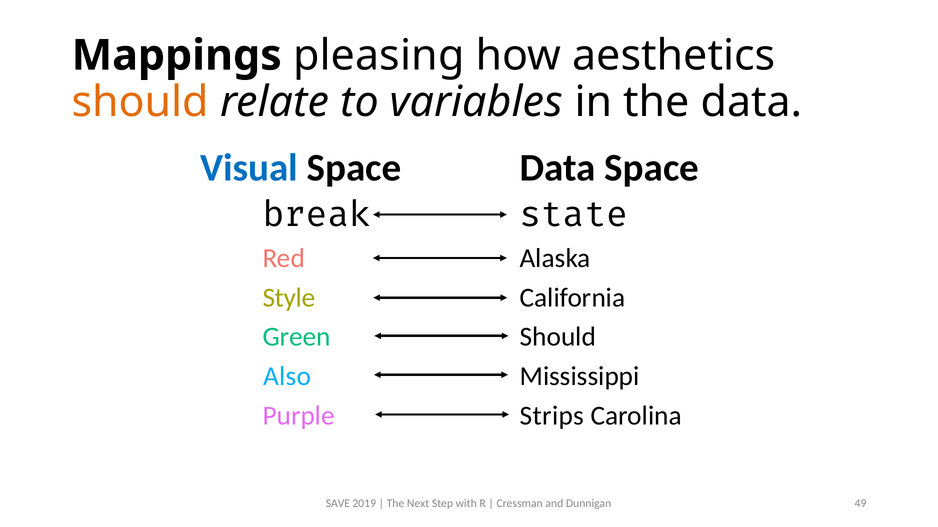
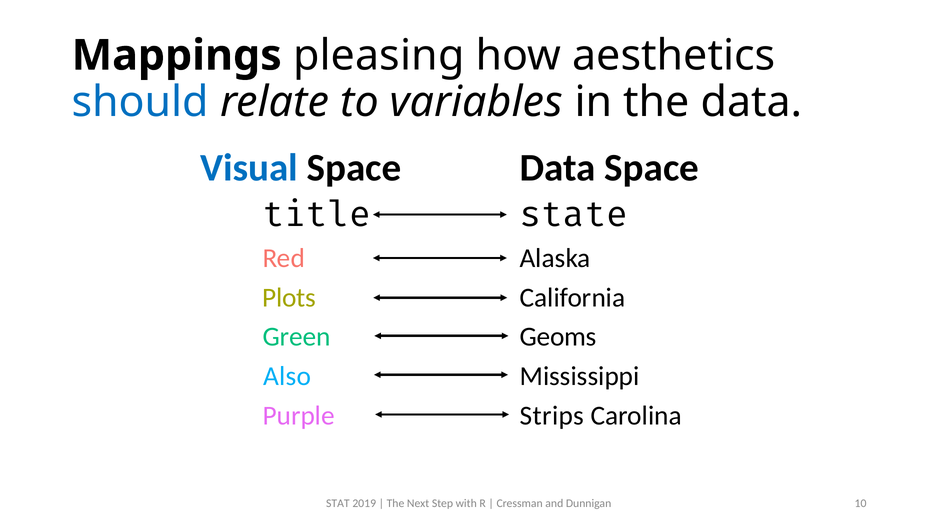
should colour: orange -> blue (140, 102)
break: break -> title (317, 215)
Style: Style -> Plots (289, 298)
Should: Should -> Geoms (558, 337)
SAVE: SAVE -> STAT (338, 504)
49: 49 -> 10 (861, 504)
